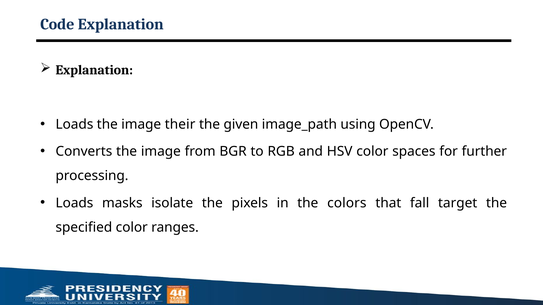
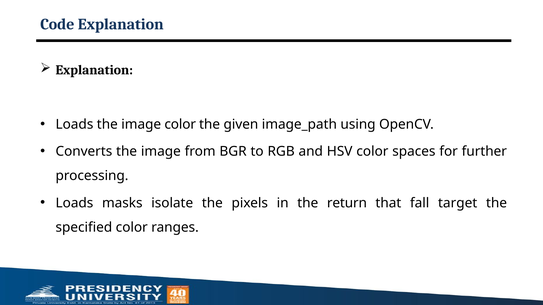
image their: their -> color (180, 124)
colors: colors -> return (347, 203)
